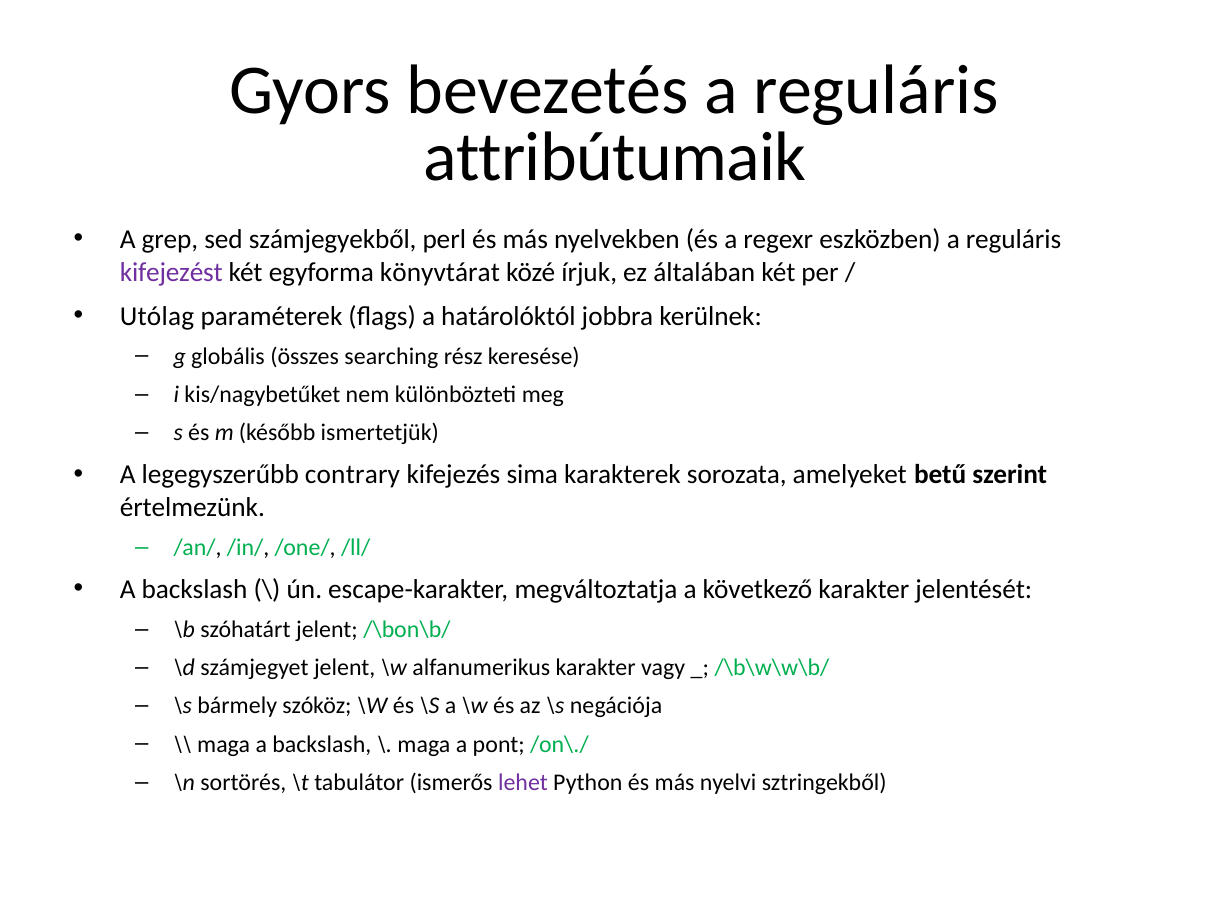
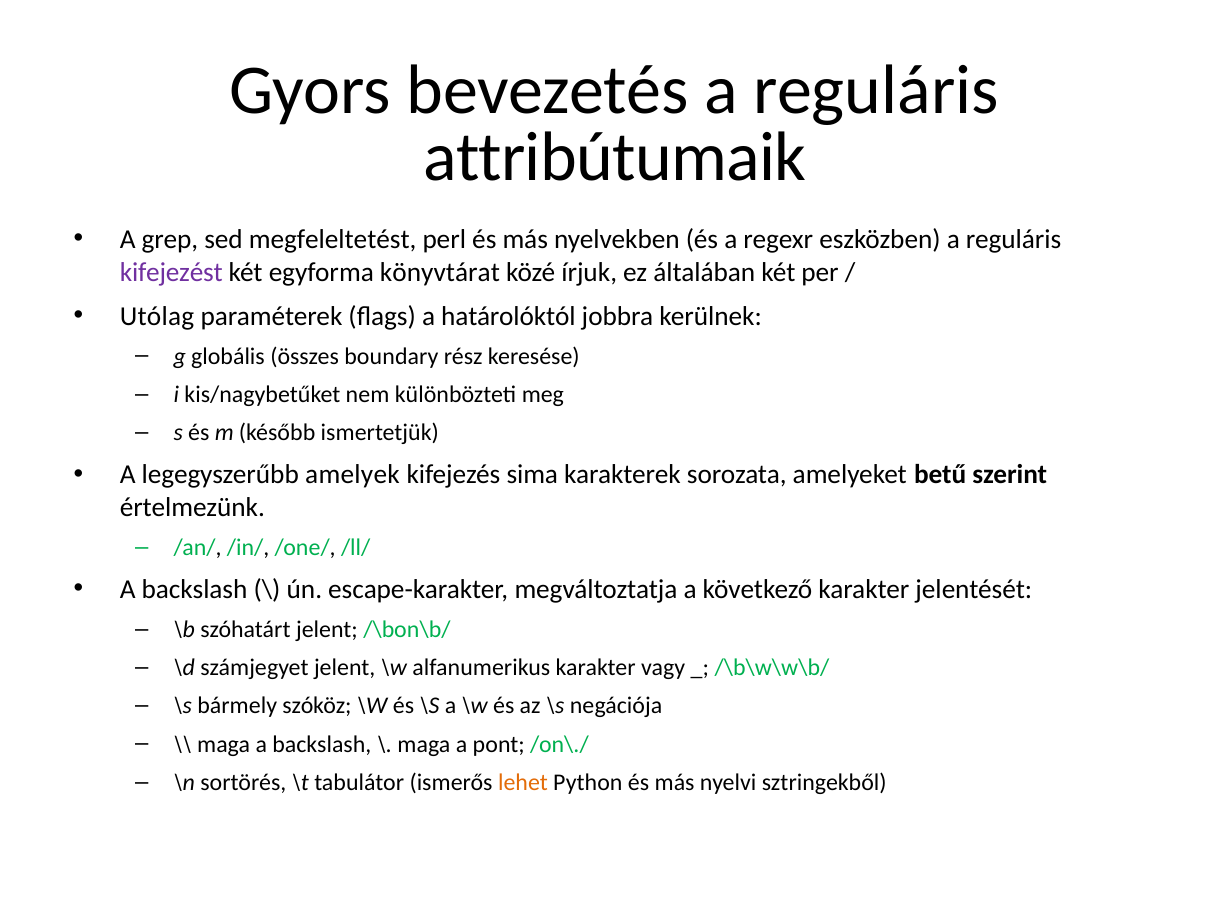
számjegyekből: számjegyekből -> megfeleltetést (333, 240)
searching: searching -> boundary (391, 356)
contrary: contrary -> amelyek (352, 474)
lehet colour: purple -> orange (523, 782)
